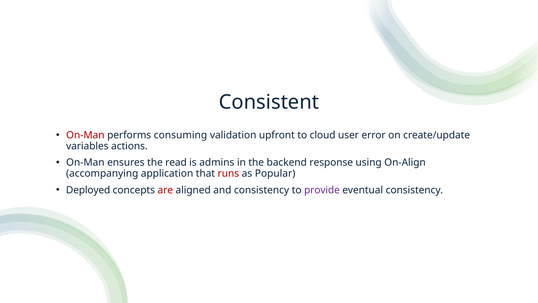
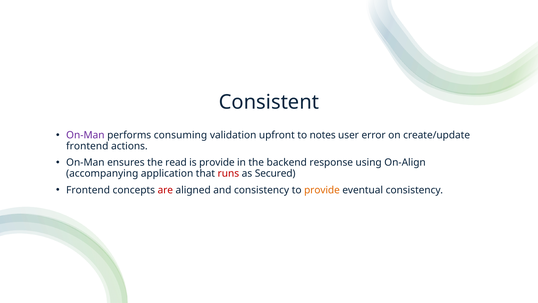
On-Man colour: red -> purple (85, 135)
cloud: cloud -> notes (323, 135)
variables: variables -> frontend (87, 146)
is admins: admins -> provide (217, 162)
Popular: Popular -> Secured (275, 173)
Deployed: Deployed -> Frontend (88, 190)
provide colour: purple -> orange (322, 190)
